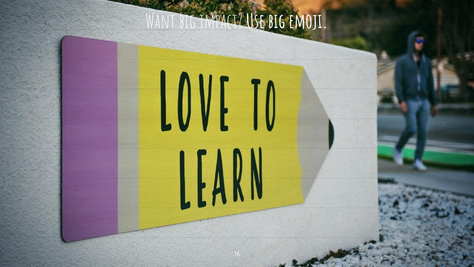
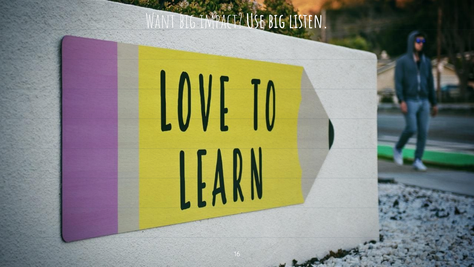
emoji: emoji -> listen (309, 22)
